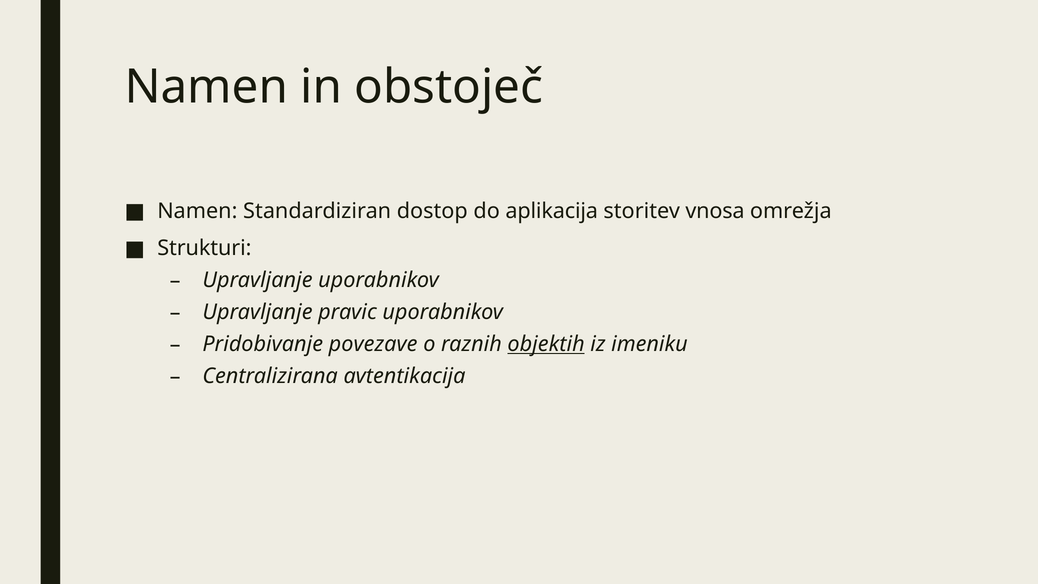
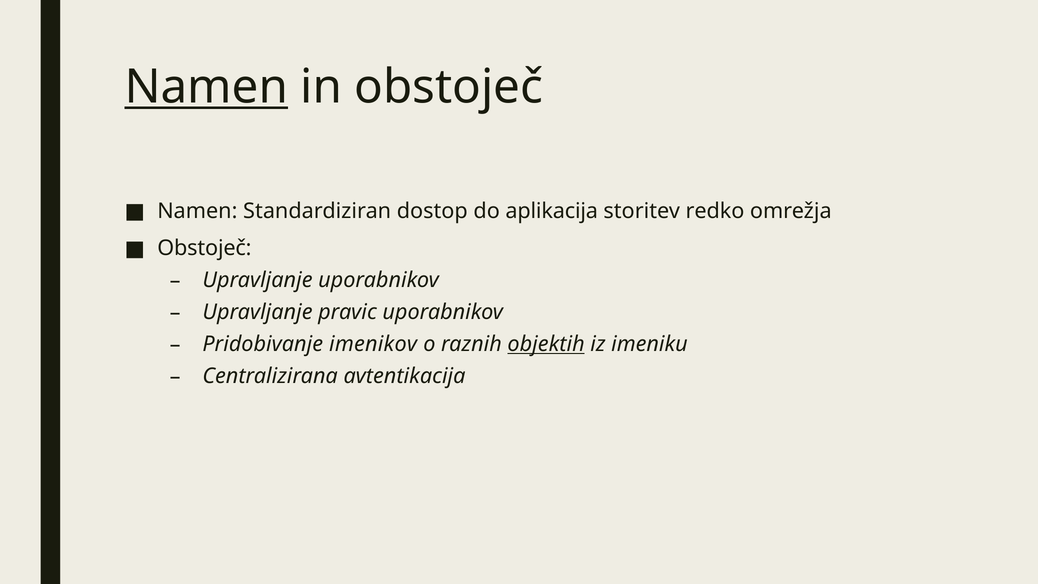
Namen underline: none -> present (206, 87)
vnosa: vnosa -> redko (715, 211)
Strukturi: Strukturi -> Obstoječ (204, 248)
povezave: povezave -> imenikov (373, 344)
